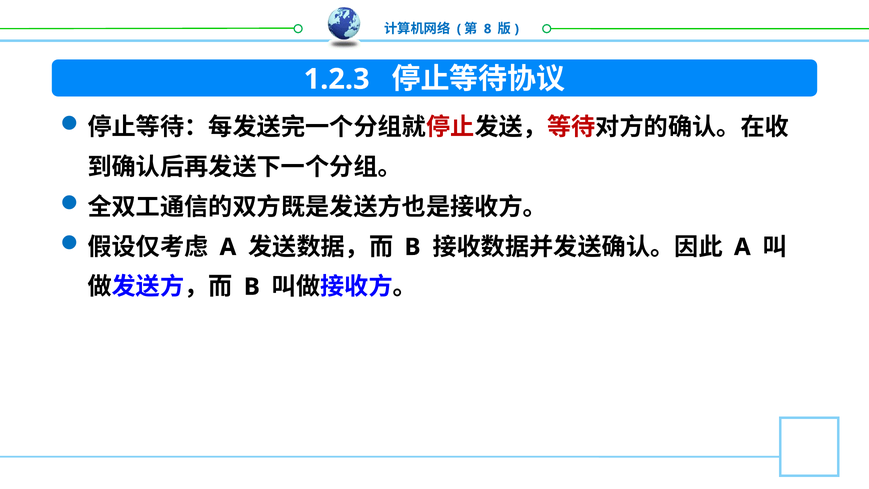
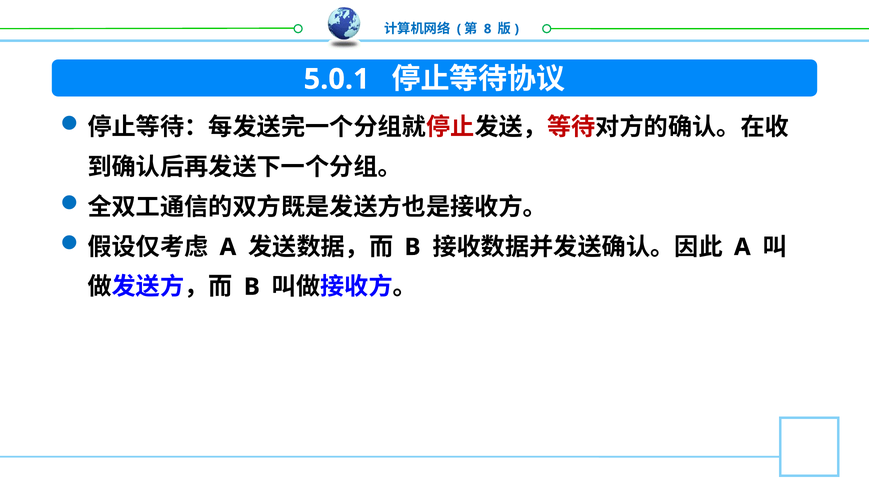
1.2.3: 1.2.3 -> 5.0.1 (337, 79)
